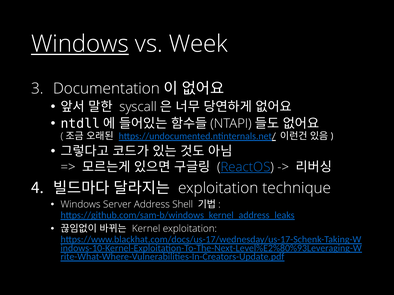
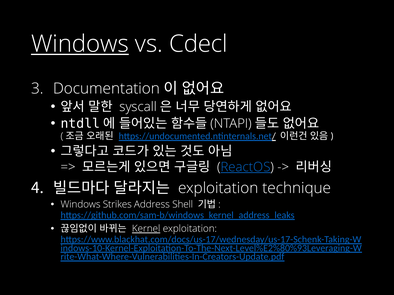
Week: Week -> Cdecl (198, 44)
Server: Server -> Strikes (117, 205)
Kernel underline: none -> present (146, 229)
